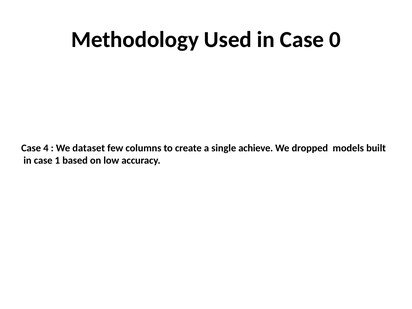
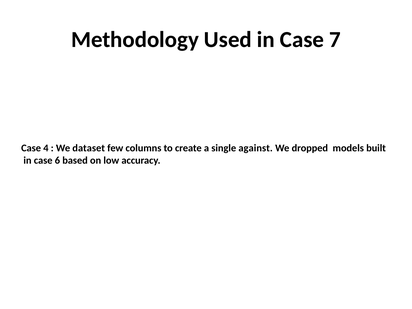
0: 0 -> 7 (335, 40)
achieve: achieve -> against (256, 148)
1: 1 -> 6 (57, 160)
